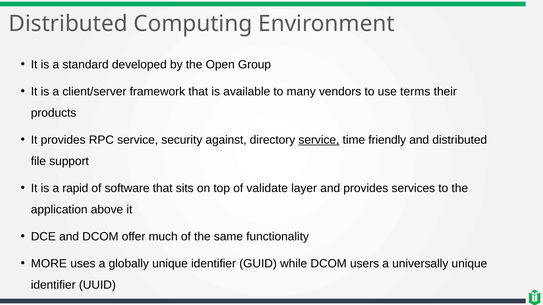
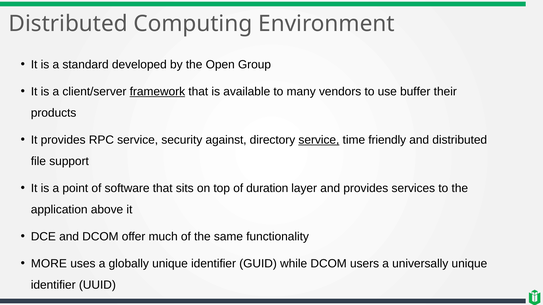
framework underline: none -> present (157, 92)
terms: terms -> buffer (415, 92)
rapid: rapid -> point (75, 189)
validate: validate -> duration (267, 189)
